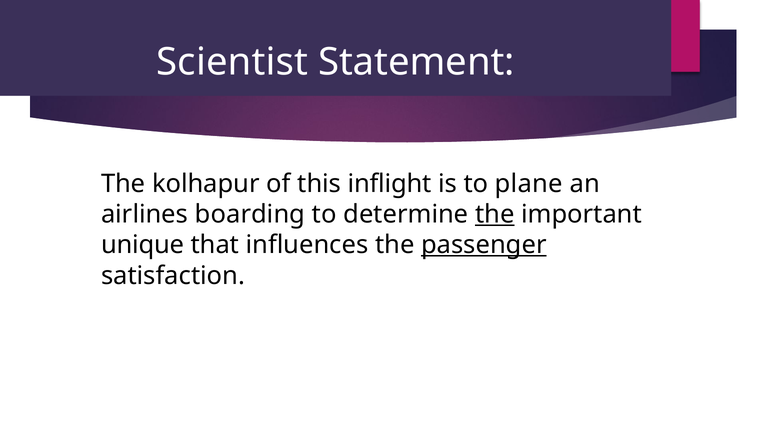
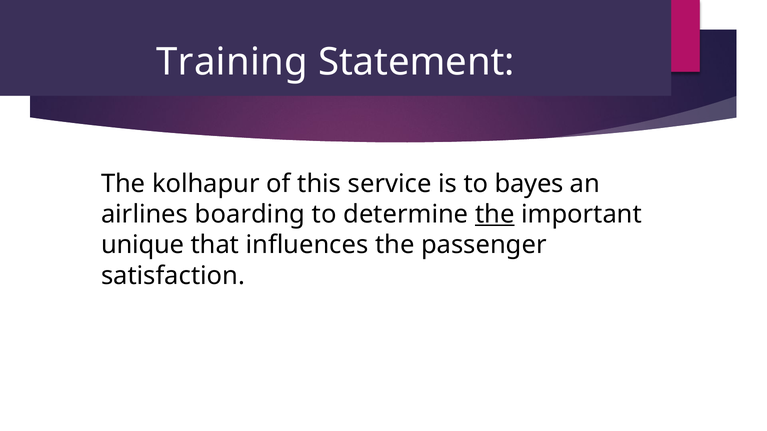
Scientist: Scientist -> Training (232, 62)
inflight: inflight -> service (390, 184)
plane: plane -> bayes (529, 184)
passenger underline: present -> none (484, 245)
